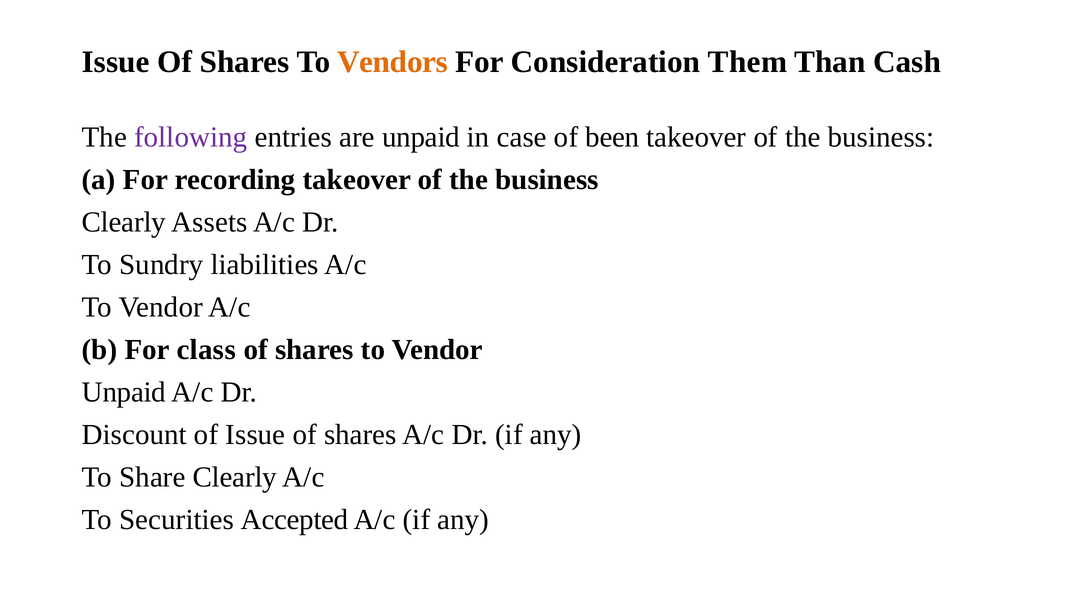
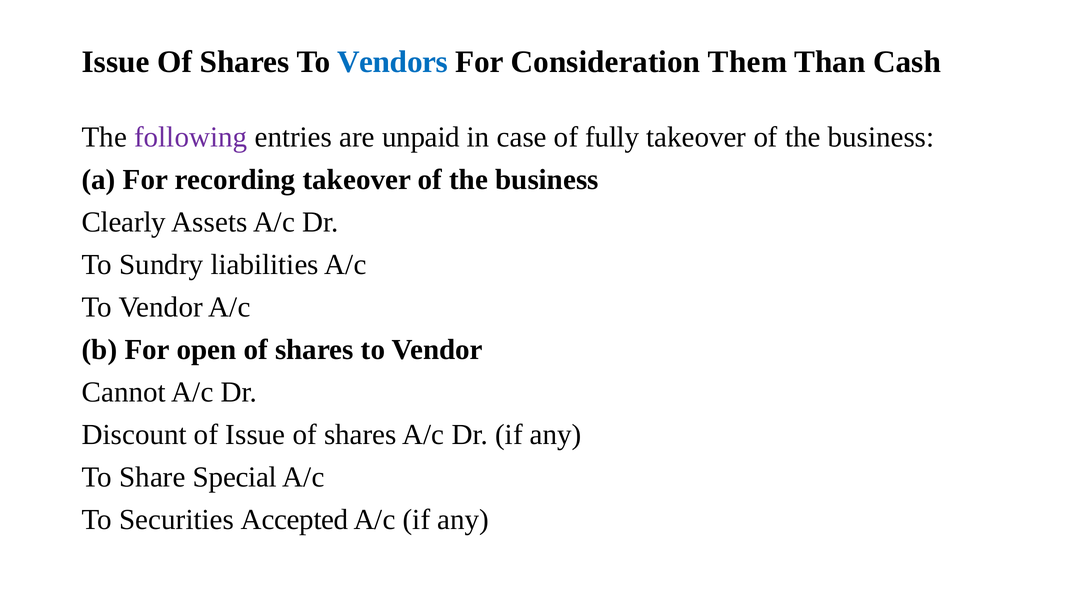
Vendors colour: orange -> blue (393, 62)
been: been -> fully (612, 137)
class: class -> open (206, 350)
Unpaid: Unpaid -> Cannot (124, 393)
Share Clearly: Clearly -> Special (235, 478)
